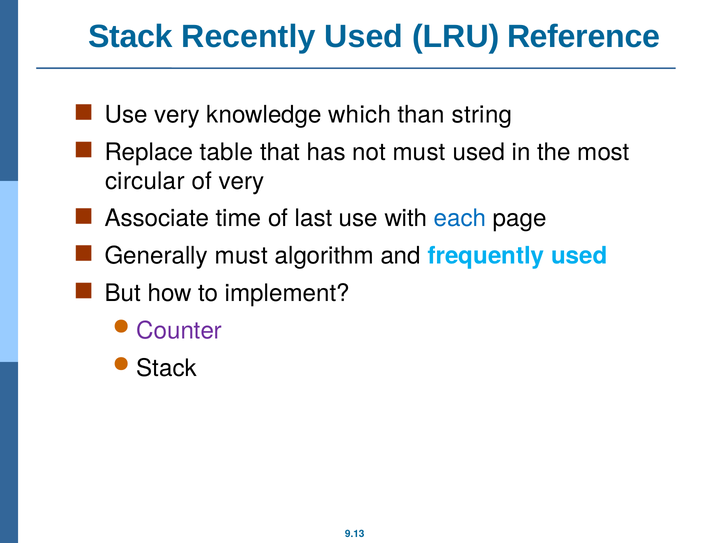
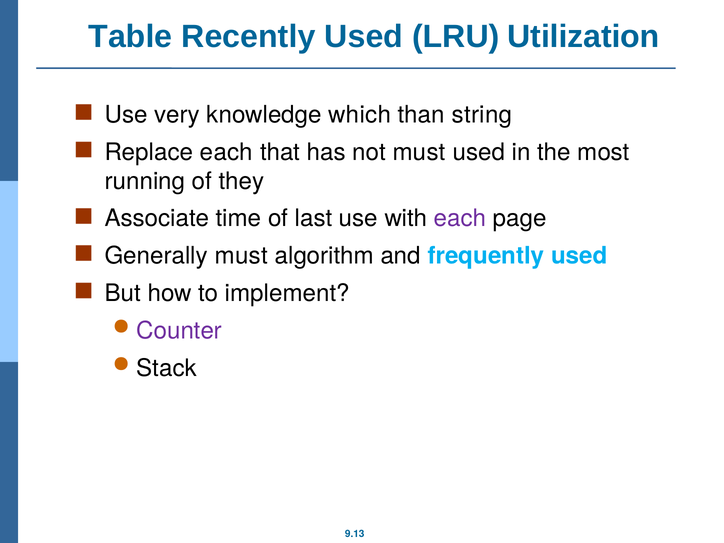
Stack: Stack -> Table (130, 37)
Reference: Reference -> Utilization (583, 37)
Replace table: table -> each (226, 152)
circular: circular -> running (145, 181)
of very: very -> they (242, 181)
each colour: blue -> purple (460, 219)
